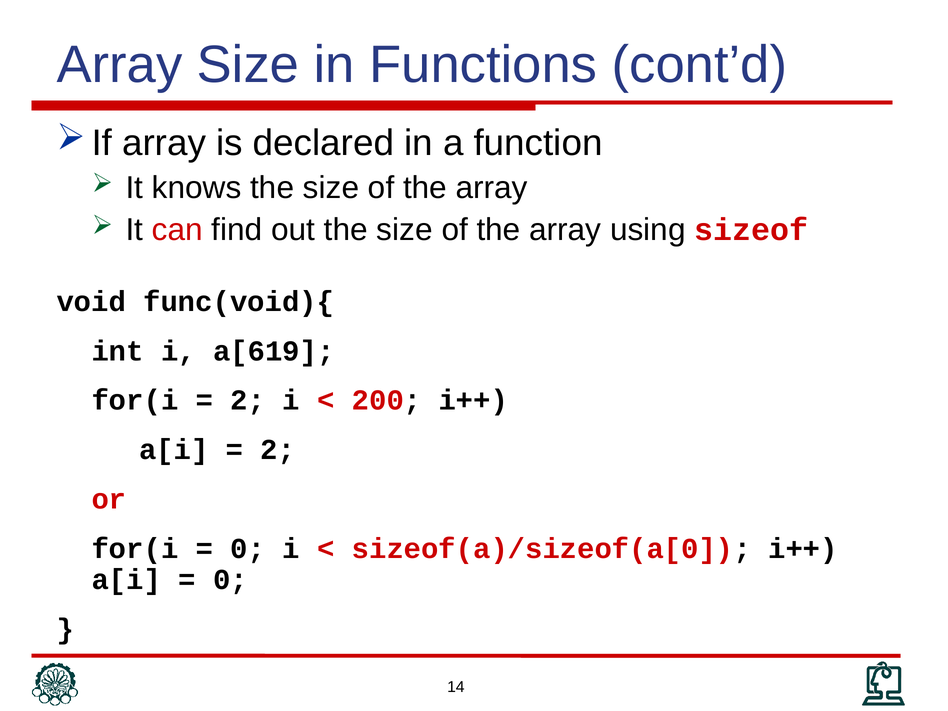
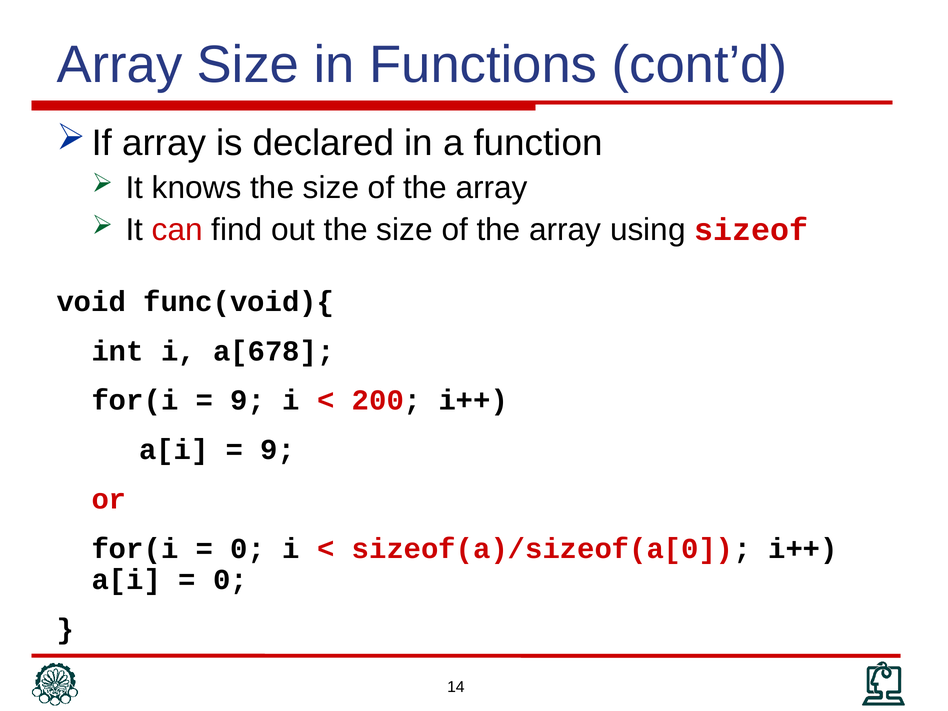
a[619: a[619 -> a[678 (274, 351)
2: 2 -> 9 (248, 400)
2: 2 -> 9 (278, 450)
